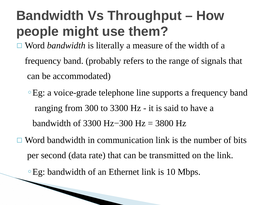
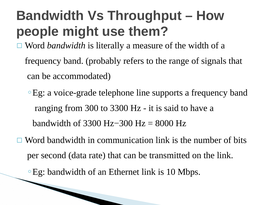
3800: 3800 -> 8000 (164, 123)
